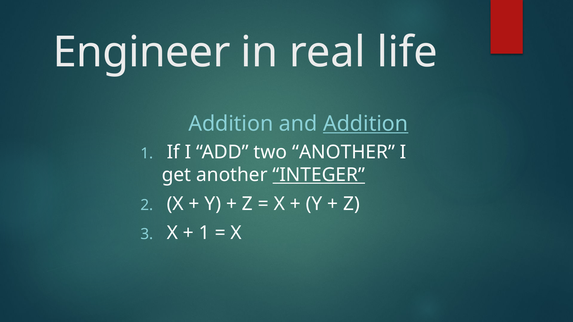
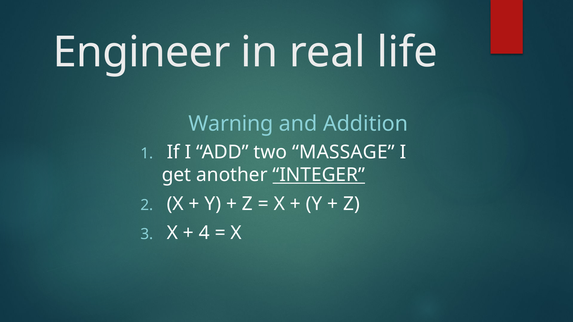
Addition: Addition -> Warning (231, 124)
Addition underline: present -> none (366, 124)
two ANOTHER: ANOTHER -> MASSAGE (343, 152)
1: 1 -> 4 (204, 233)
